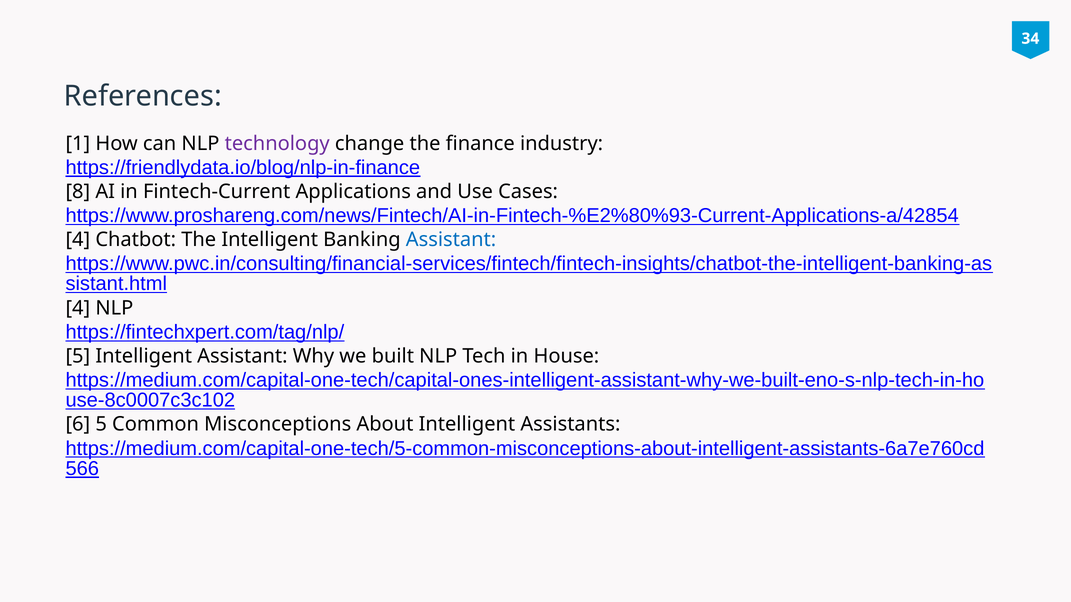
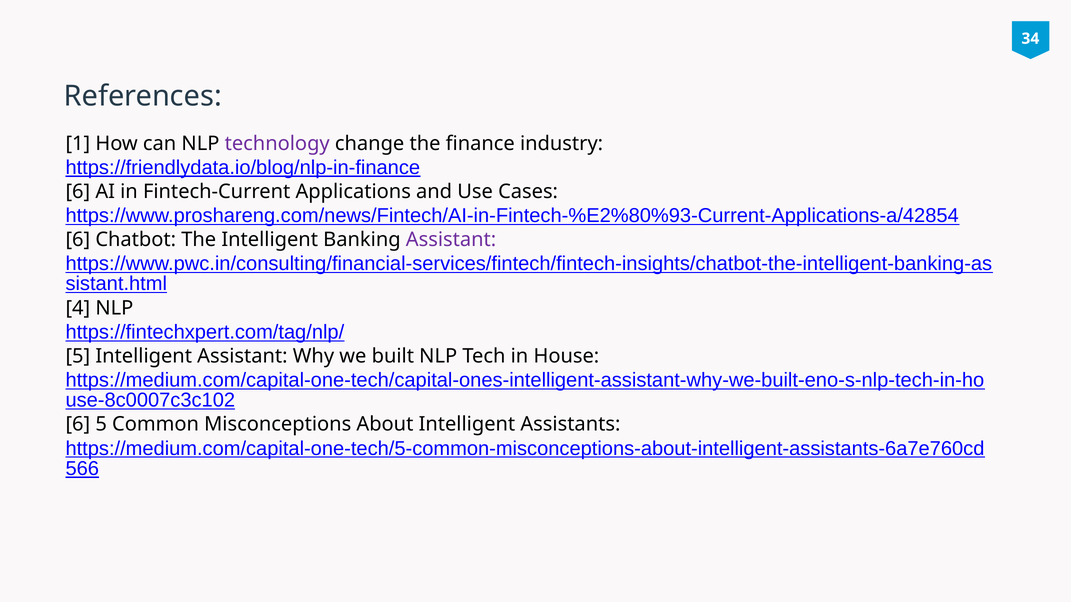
8: 8 -> 6 (78, 192)
4: 4 -> 6 (78, 240)
Assistant colour: blue -> purple (451, 240)
